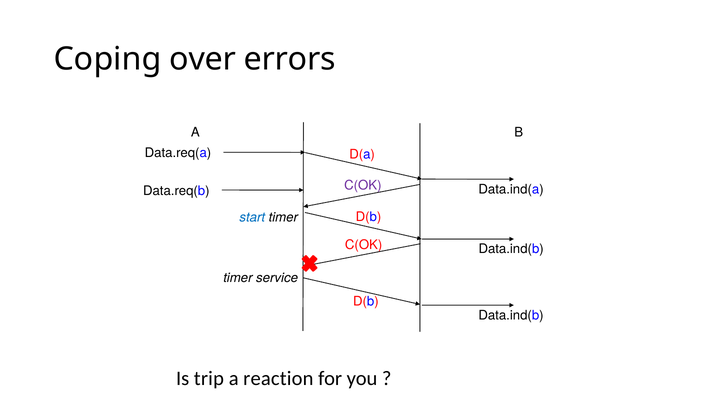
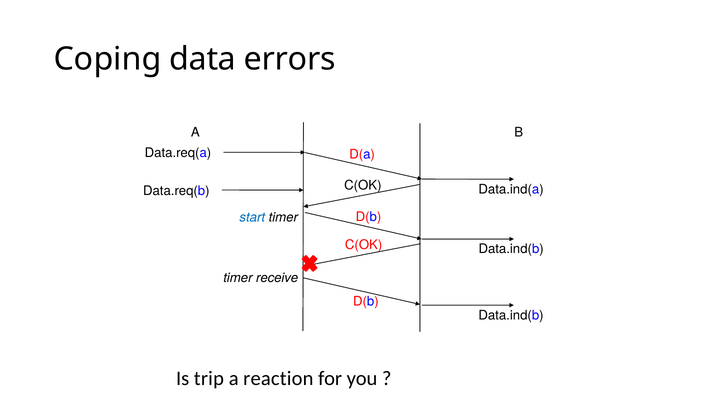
over: over -> data (203, 59)
C(OK colour: purple -> black (363, 185)
service: service -> receive (277, 278)
